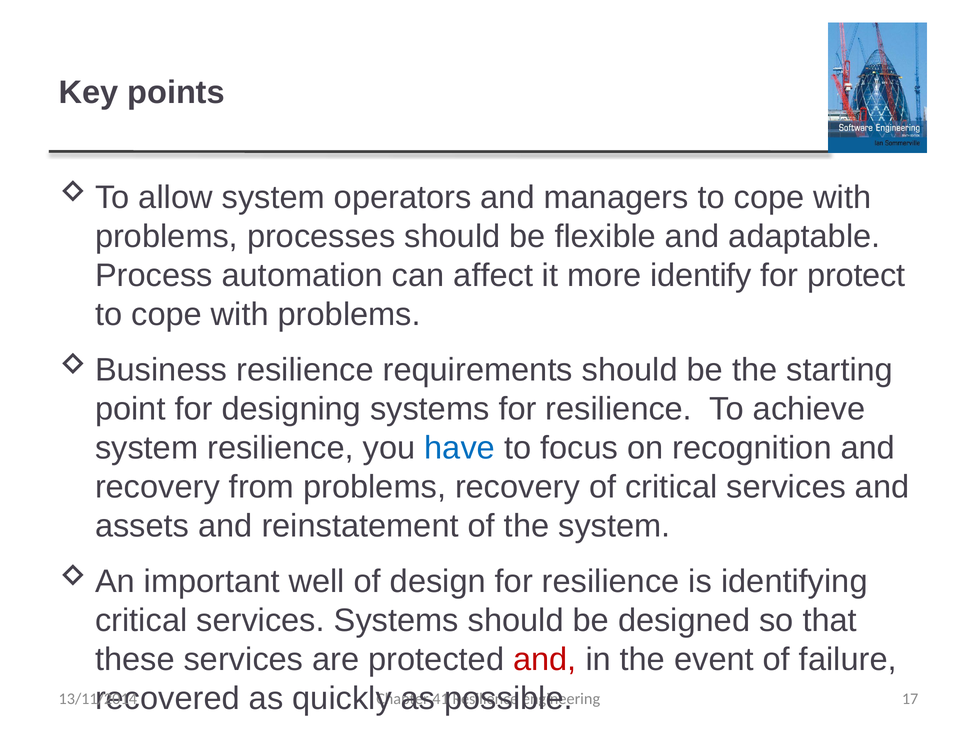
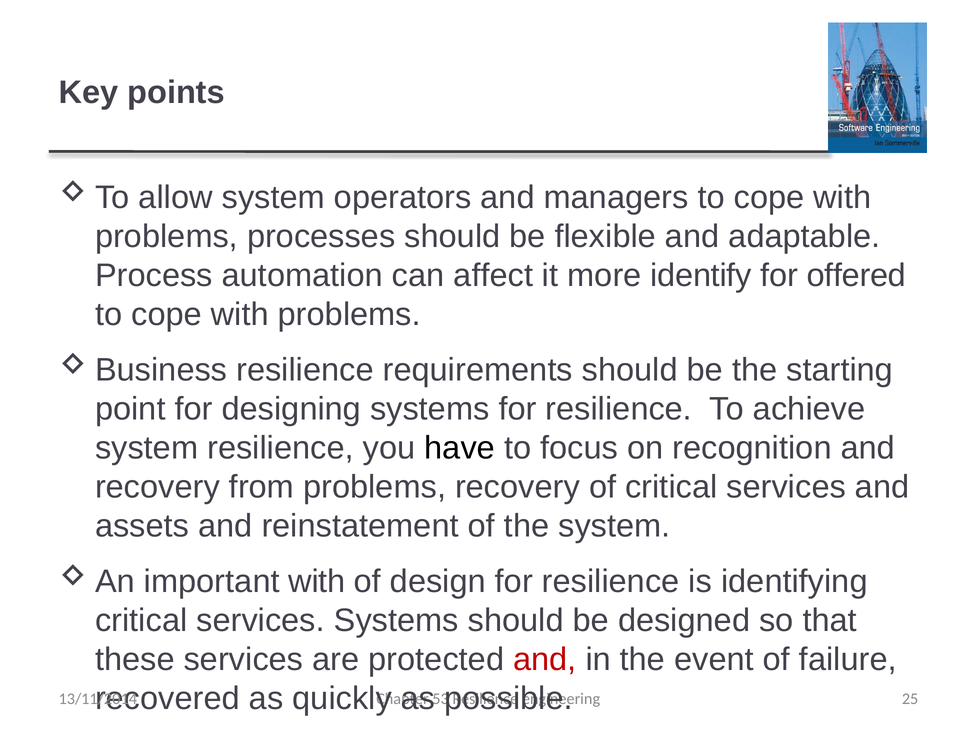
protect: protect -> offered (856, 276)
have colour: blue -> black (460, 448)
important well: well -> with (317, 582)
41: 41 -> 53 (441, 700)
17: 17 -> 25 (910, 700)
